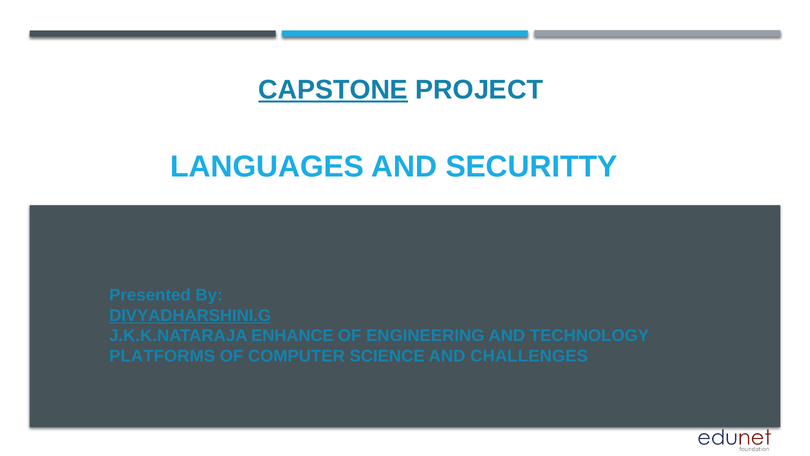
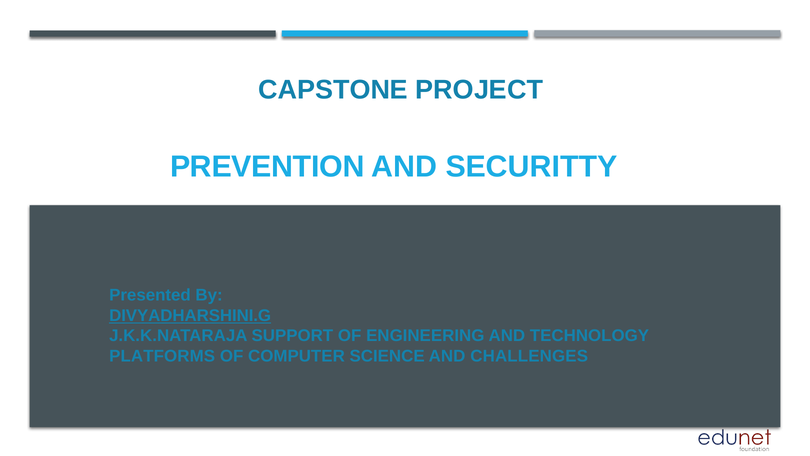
CAPSTONE underline: present -> none (333, 90)
LANGUAGES: LANGUAGES -> PREVENTION (267, 167)
ENHANCE: ENHANCE -> SUPPORT (292, 336)
